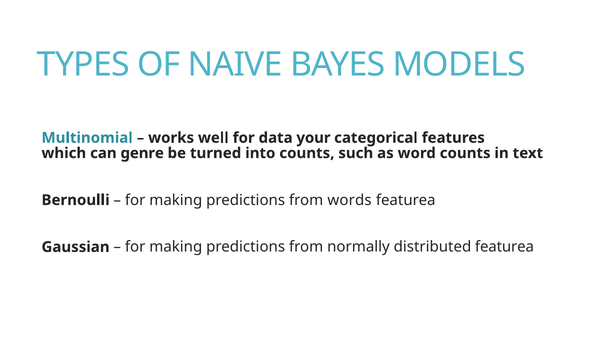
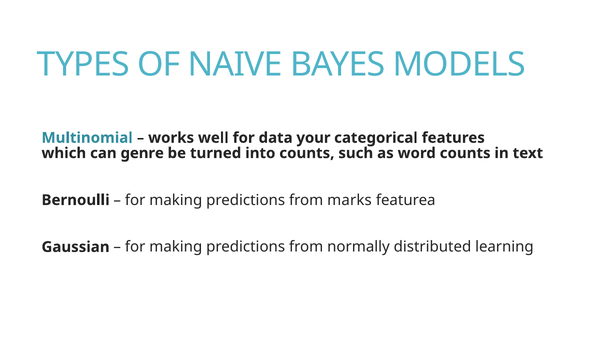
words: words -> marks (350, 200)
distributed featurea: featurea -> learning (504, 247)
